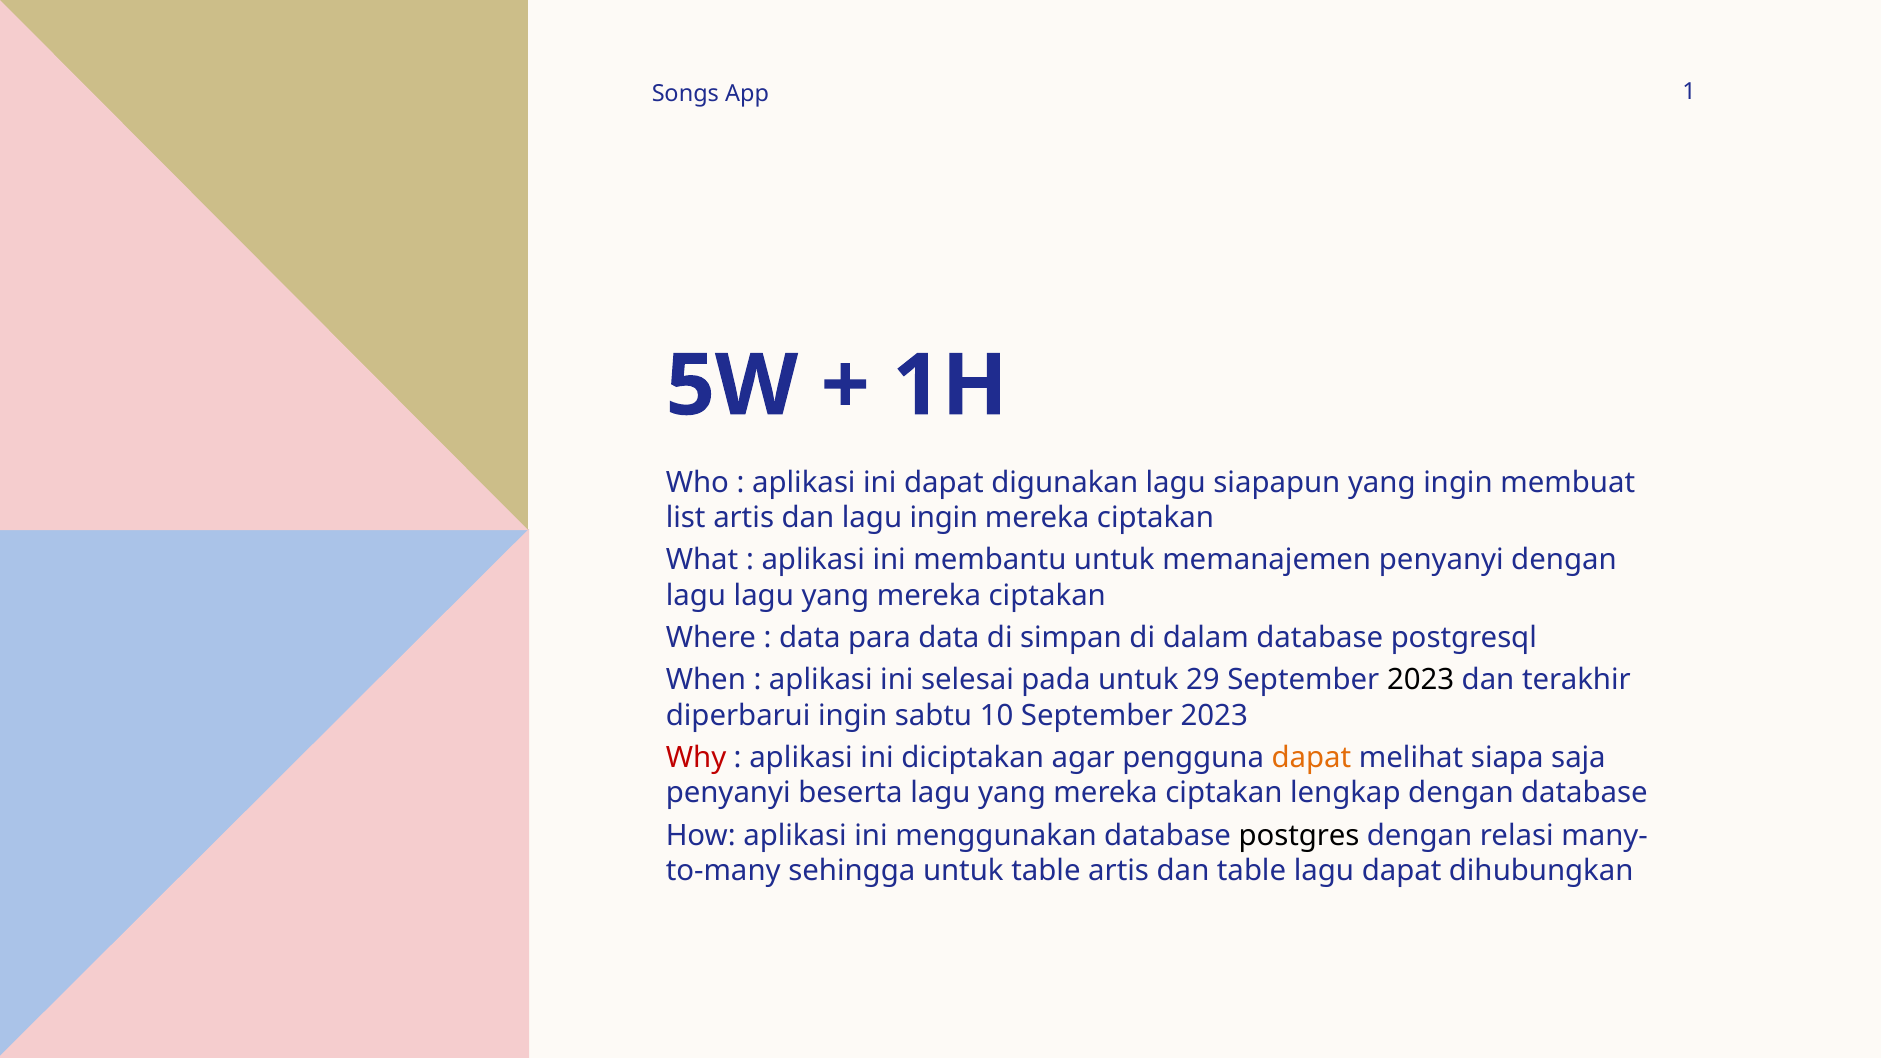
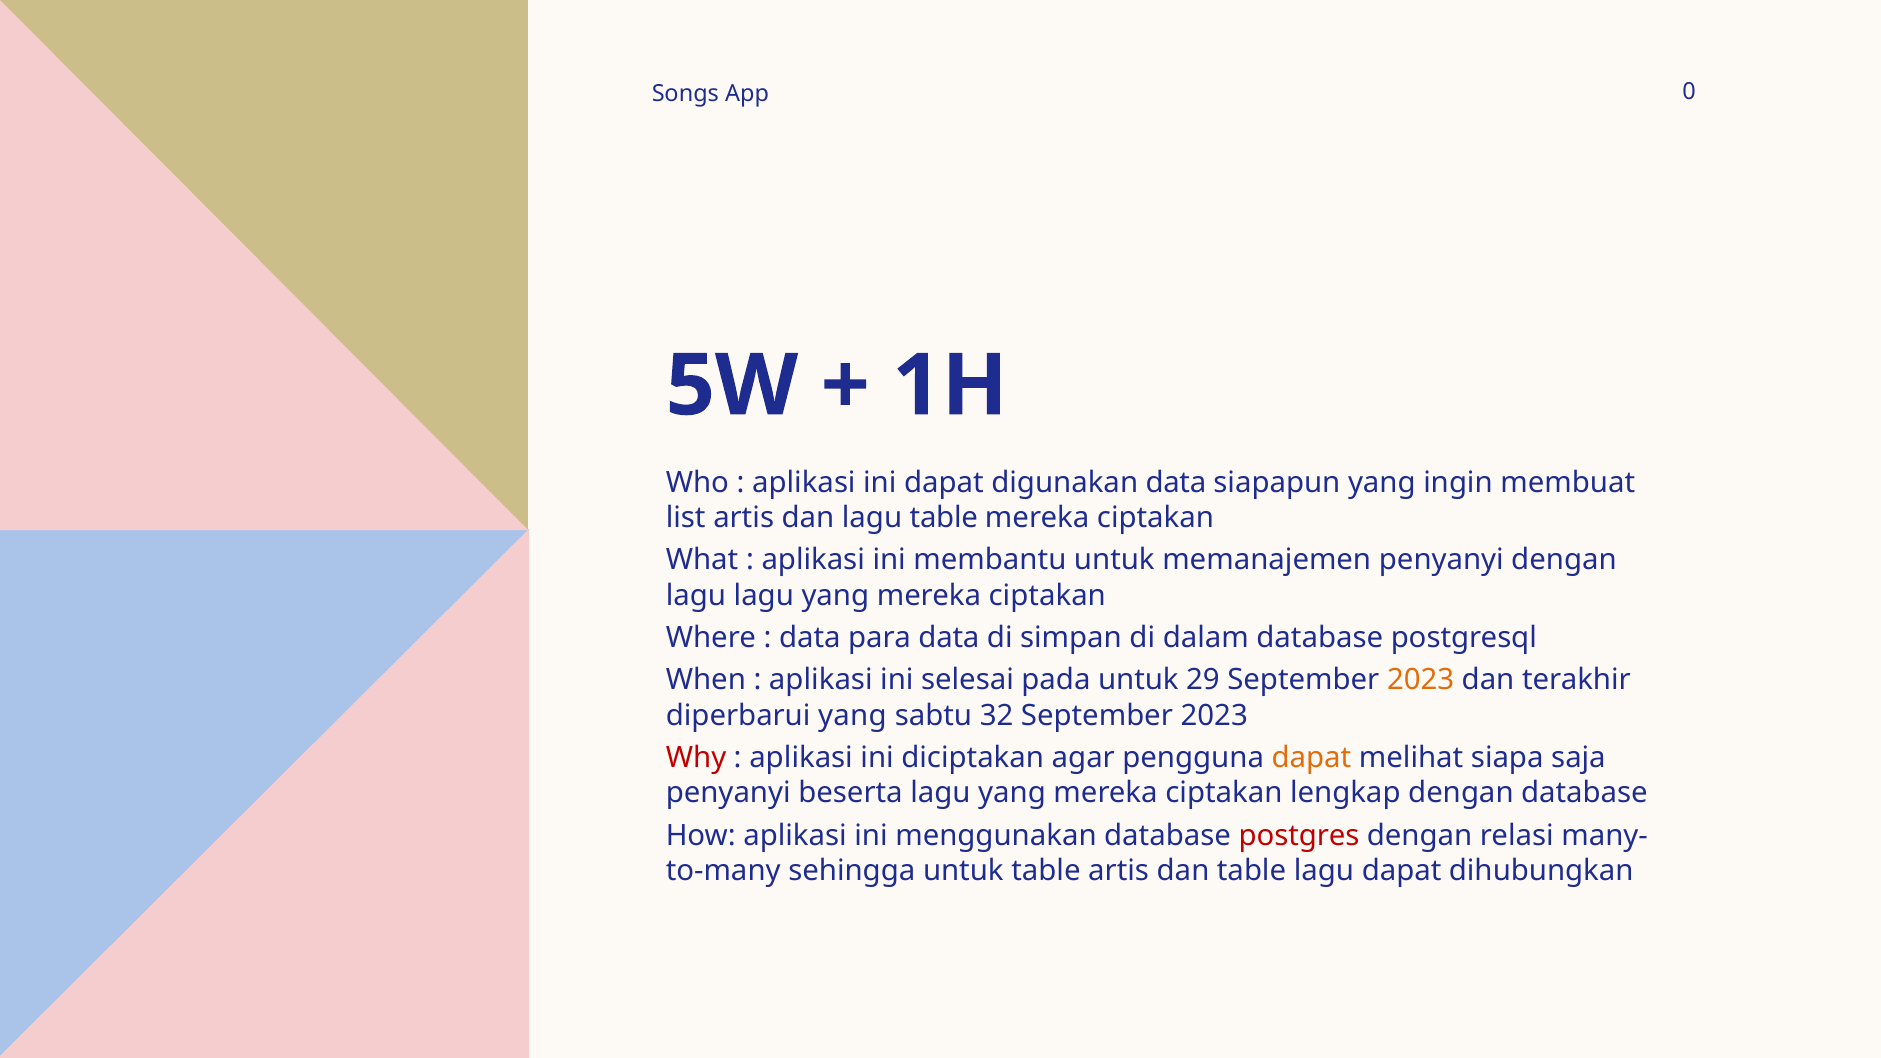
1: 1 -> 0 (1689, 91)
digunakan lagu: lagu -> data (1176, 483)
lagu ingin: ingin -> table (944, 518)
2023 colour: black -> orange (1421, 680)
diperbarui ingin: ingin -> yang (852, 715)
10: 10 -> 32 (997, 715)
postgres colour: black -> red (1299, 835)
